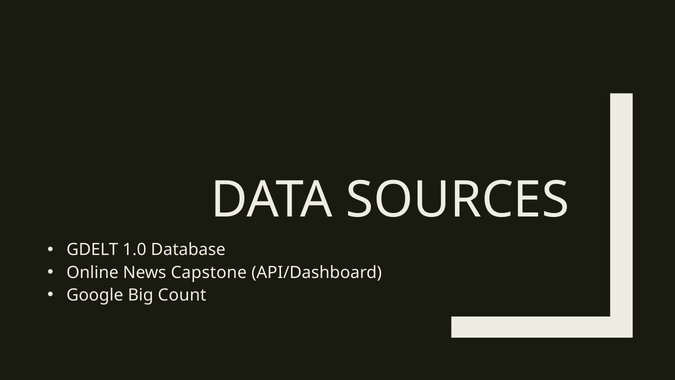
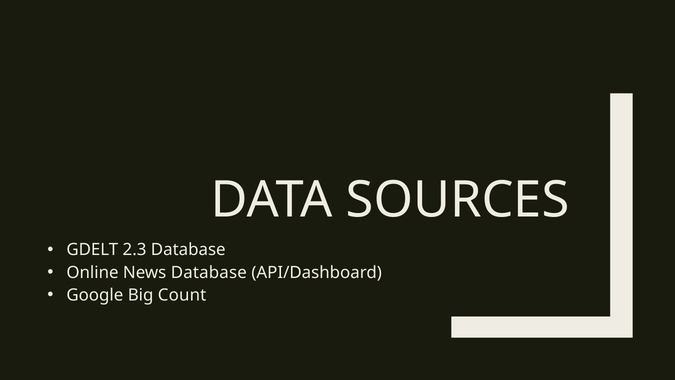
1.0: 1.0 -> 2.3 (135, 250)
News Capstone: Capstone -> Database (209, 272)
